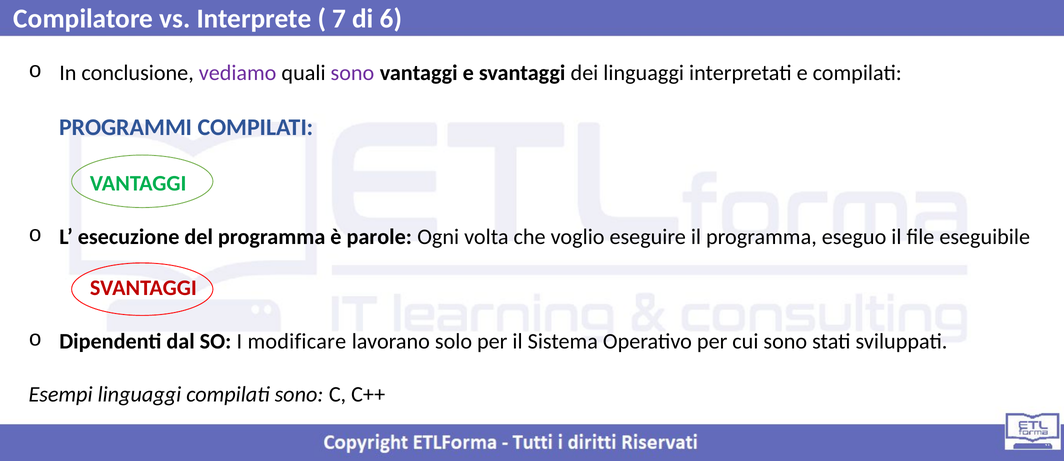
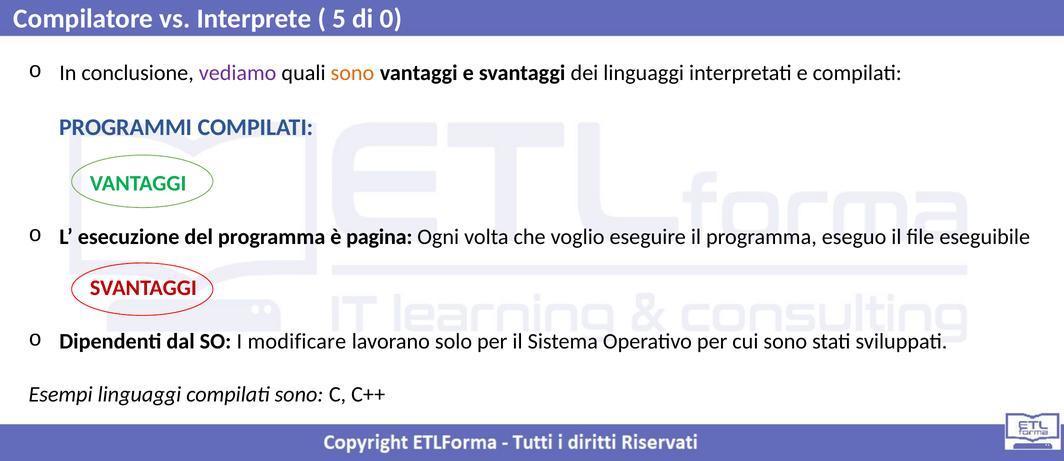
7: 7 -> 5 (339, 19)
6: 6 -> 0 (391, 19)
sono colour: purple -> orange (352, 73)
parole: parole -> pagina (379, 237)
